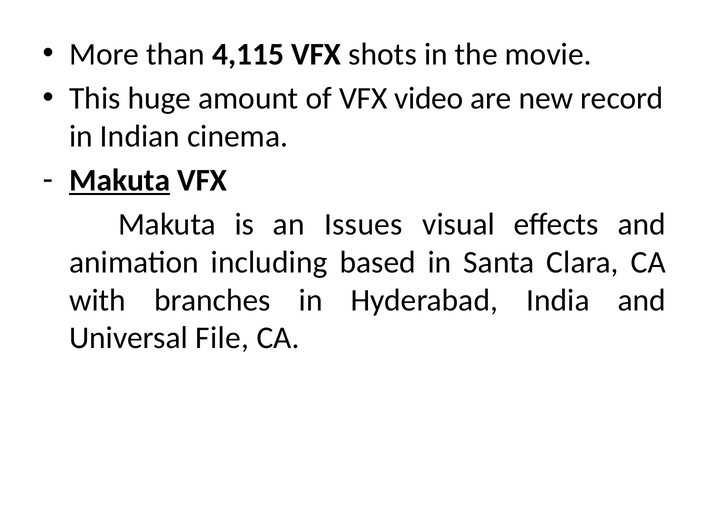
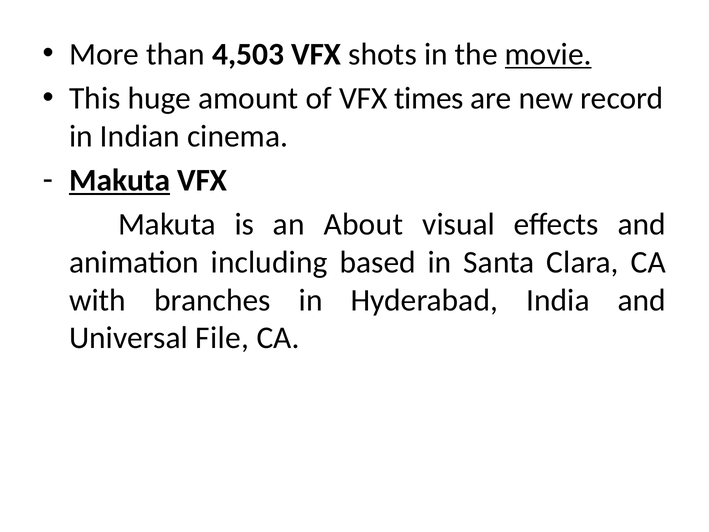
4,115: 4,115 -> 4,503 (248, 54)
movie underline: none -> present (548, 54)
video: video -> times (429, 98)
Issues: Issues -> About (363, 224)
